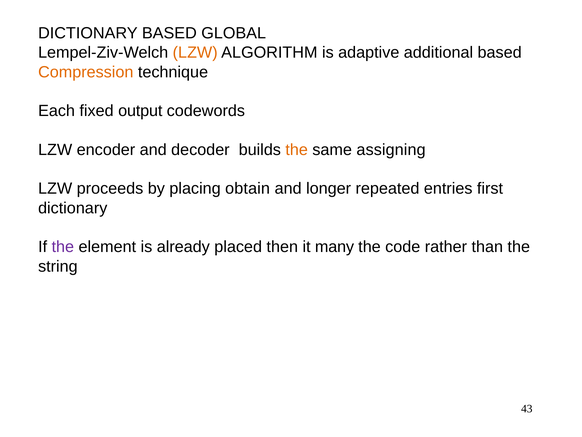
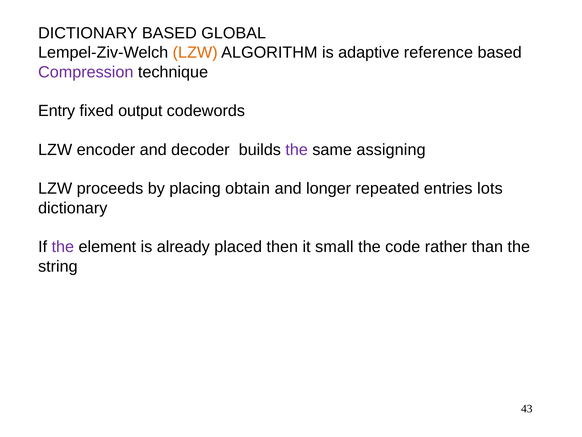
additional: additional -> reference (438, 53)
Compression colour: orange -> purple (86, 72)
Each: Each -> Entry (57, 111)
the colour: orange -> purple (297, 150)
first: first -> lots (490, 188)
many: many -> small (334, 247)
